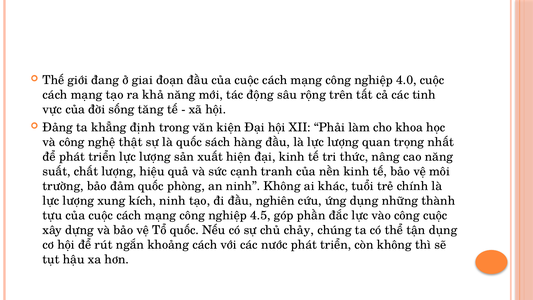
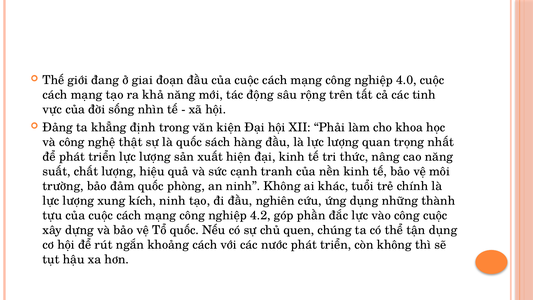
tăng: tăng -> nhìn (151, 109)
4.5: 4.5 -> 4.2 (260, 215)
chảy: chảy -> quen (299, 230)
